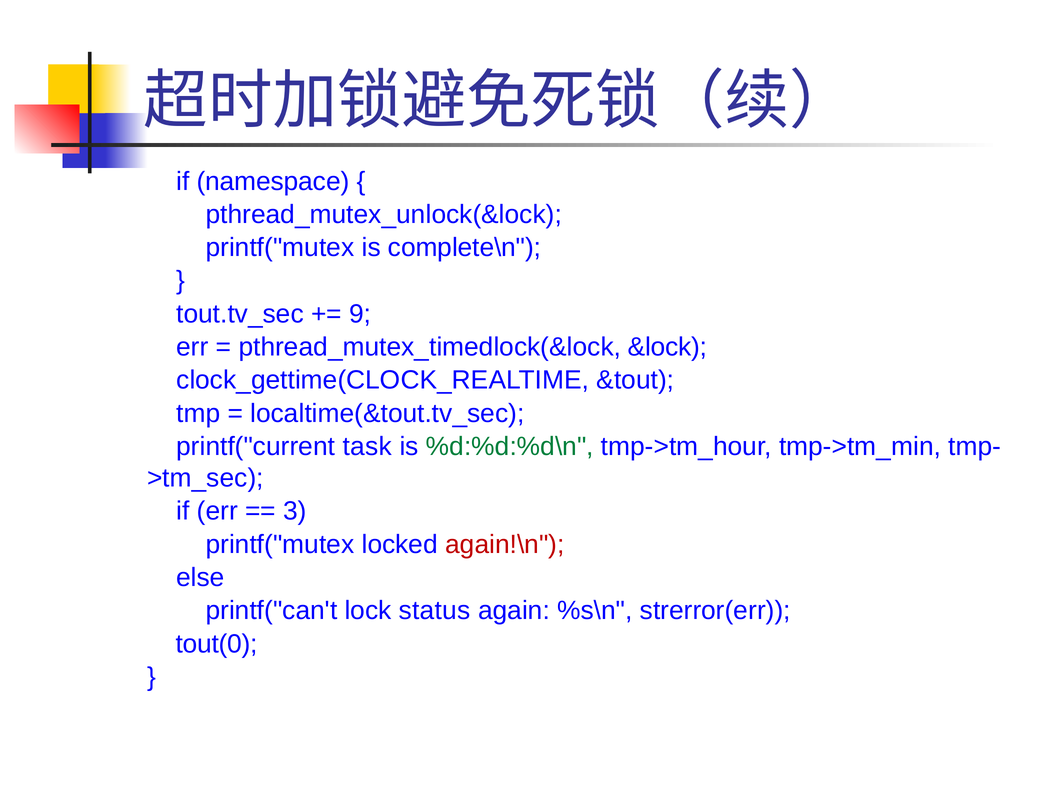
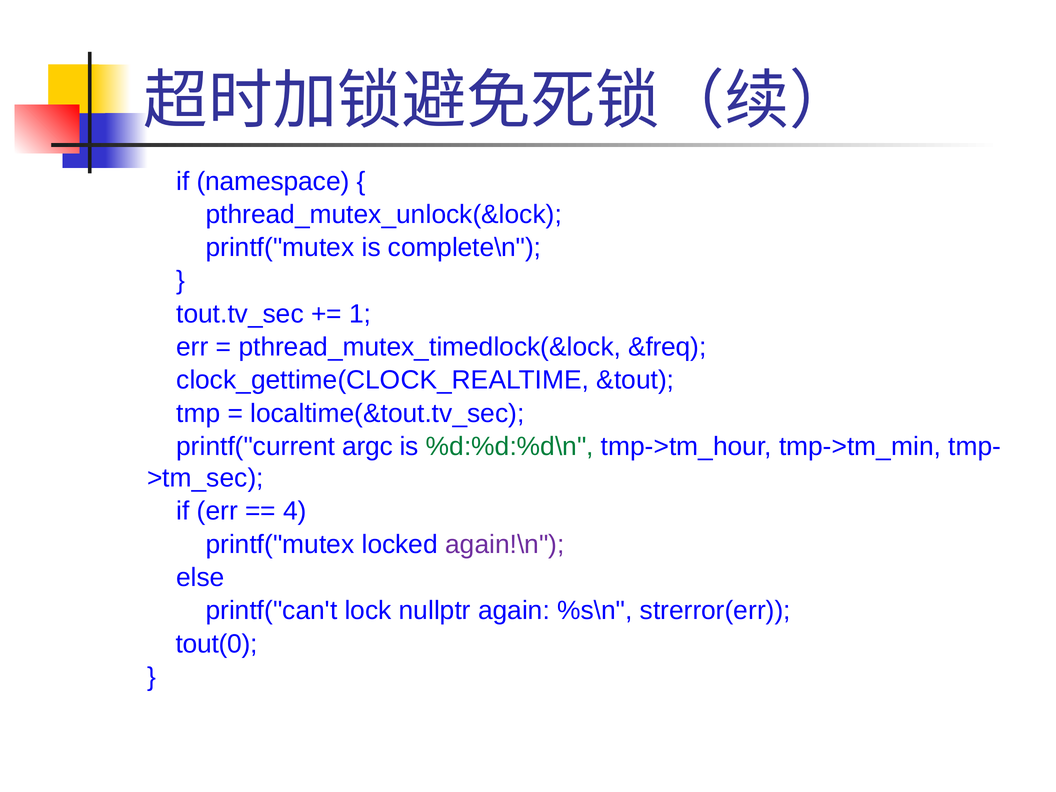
9: 9 -> 1 (360, 314)
&lock: &lock -> &freq (667, 347)
task: task -> argc (368, 446)
3: 3 -> 4 (295, 511)
again!\n colour: red -> purple (505, 544)
status: status -> nullptr (435, 611)
